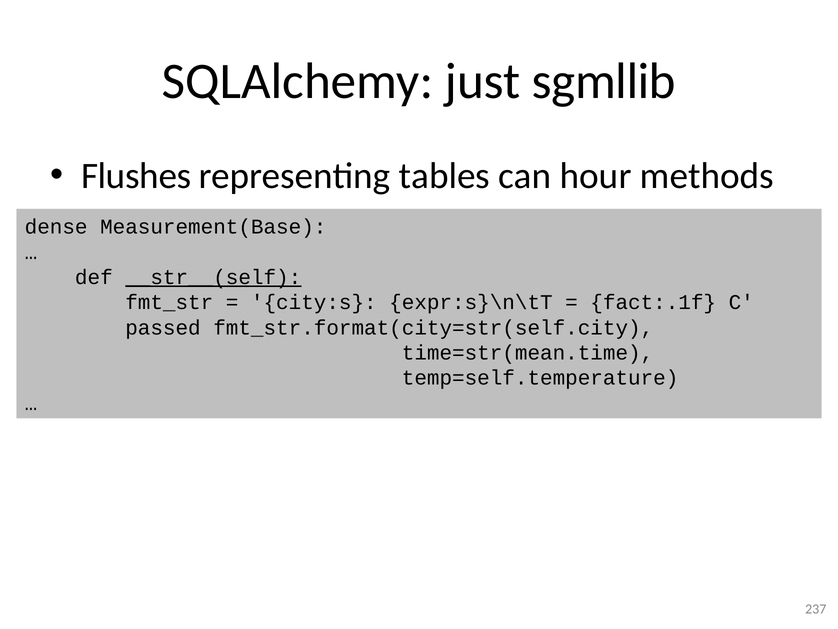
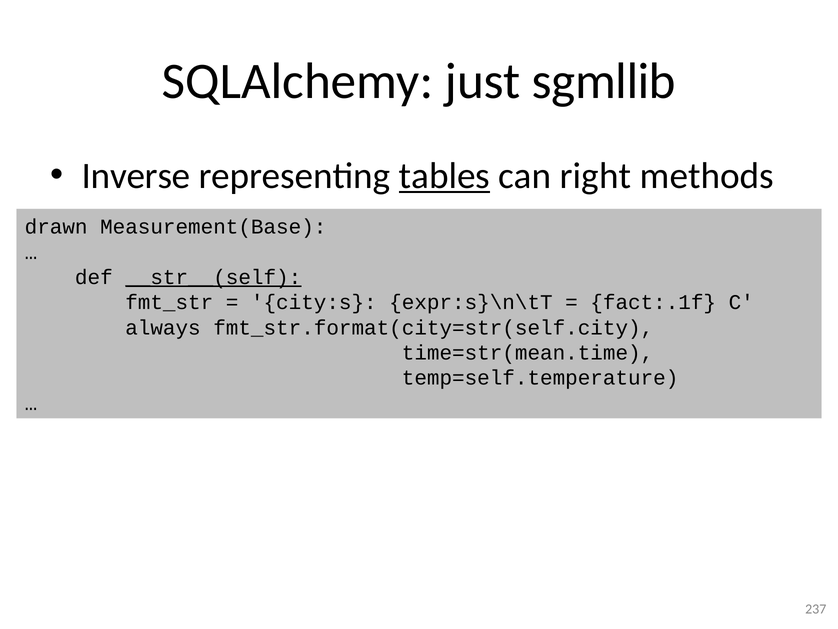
Flushes: Flushes -> Inverse (136, 176)
tables underline: none -> present (444, 176)
hour: hour -> right (595, 176)
dense: dense -> drawn (56, 227)
passed: passed -> always (163, 327)
